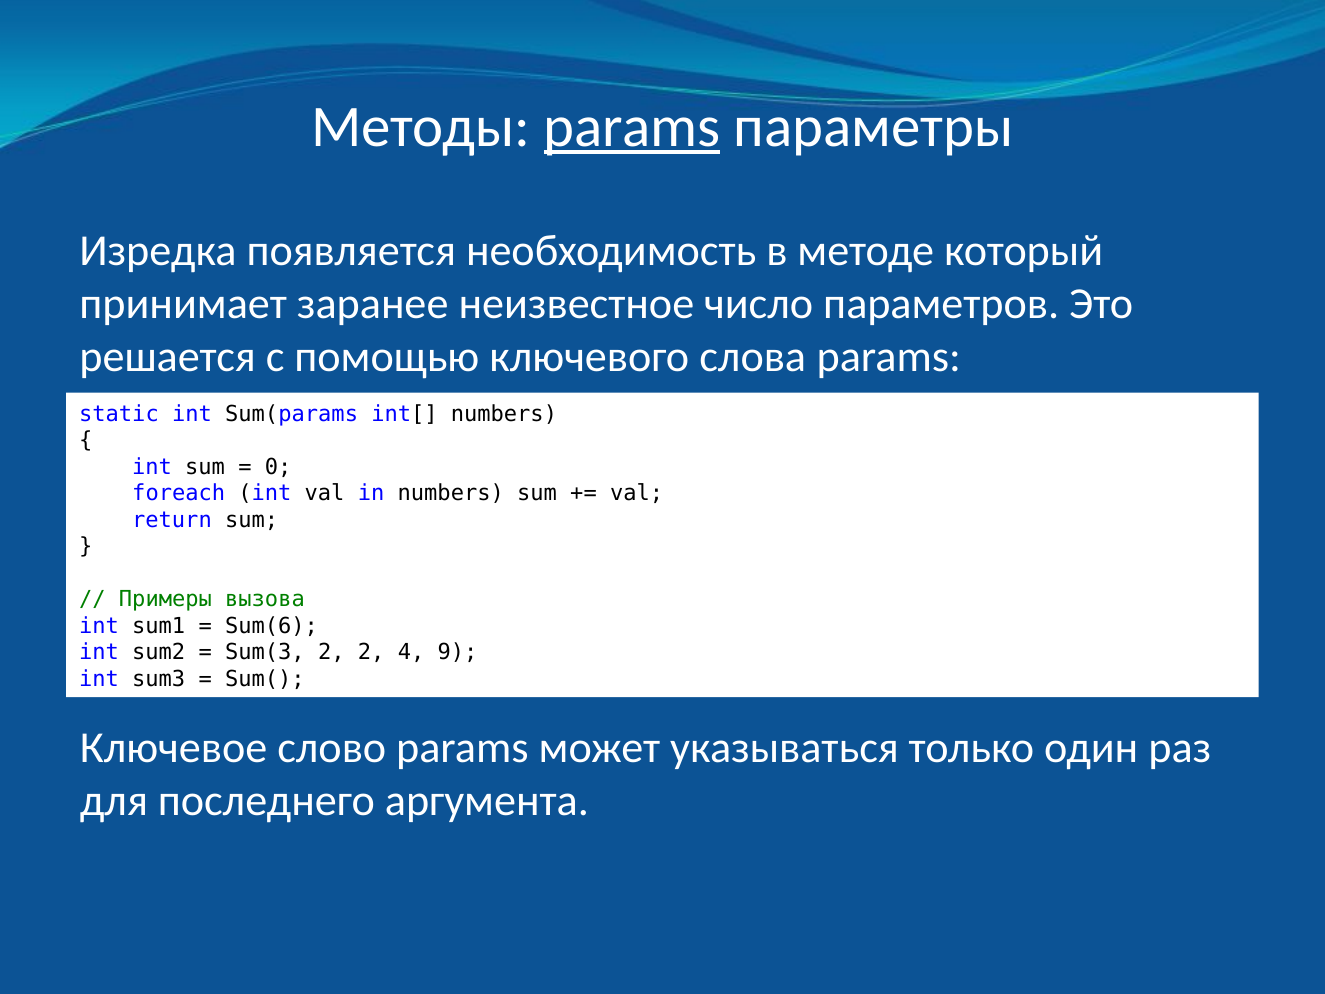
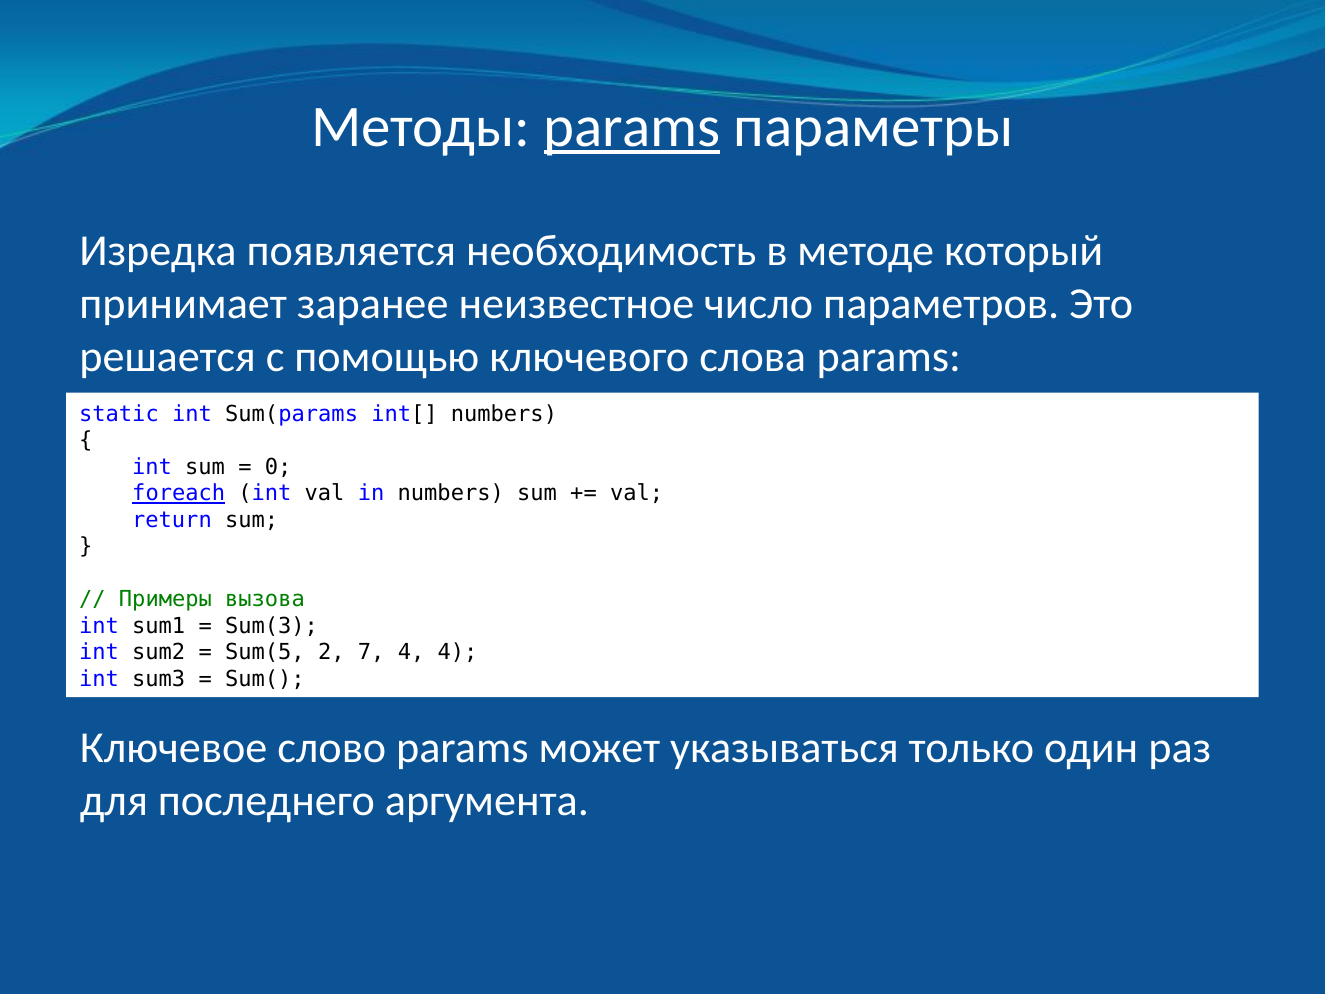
foreach underline: none -> present (179, 493)
Sum(6: Sum(6 -> Sum(3 (272, 626)
Sum(3: Sum(3 -> Sum(5 (265, 652)
2 2: 2 -> 7 (371, 652)
4 9: 9 -> 4 (457, 652)
